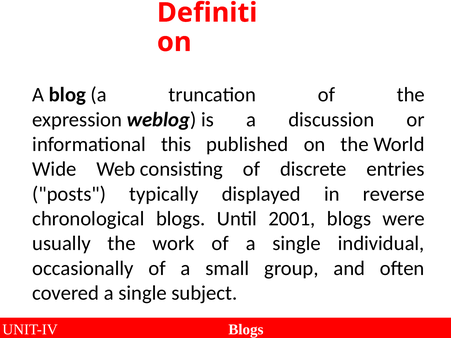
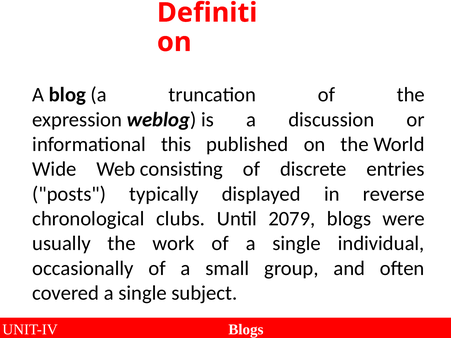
chronological blogs: blogs -> clubs (181, 219)
2001: 2001 -> 2079 (292, 219)
